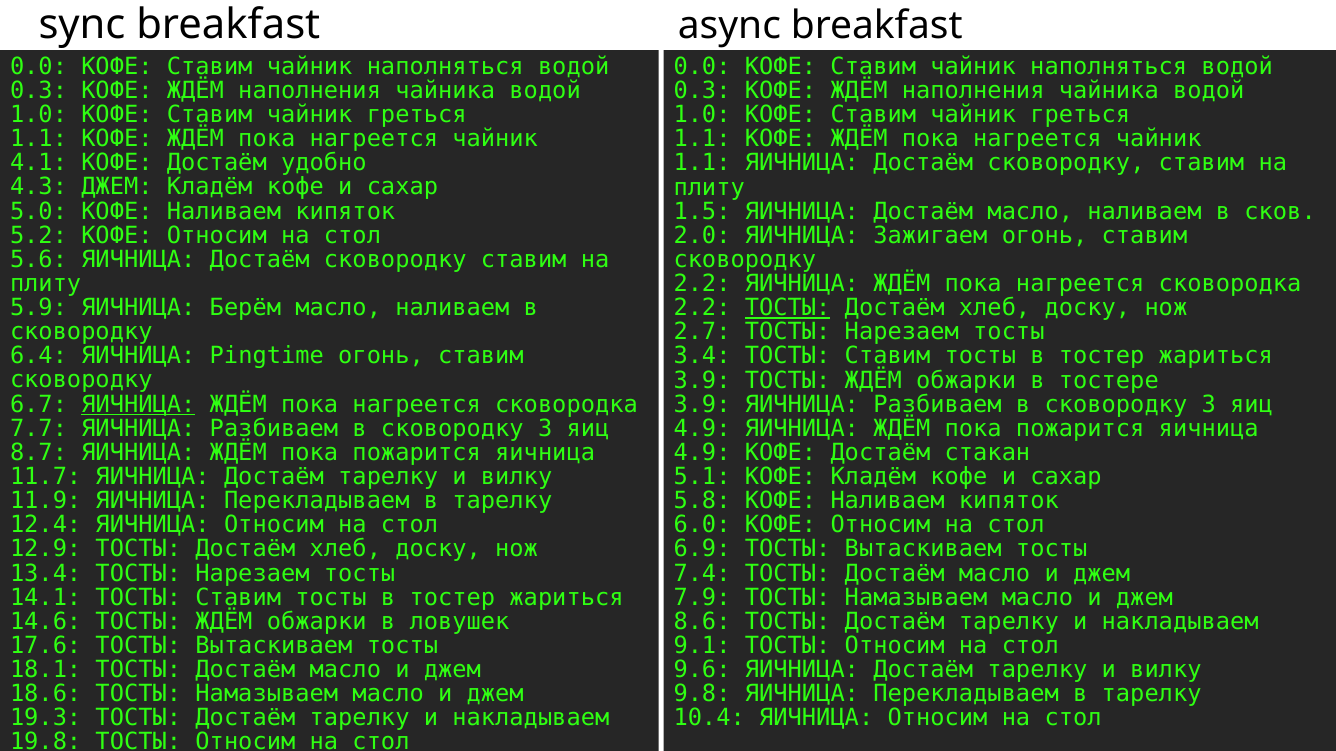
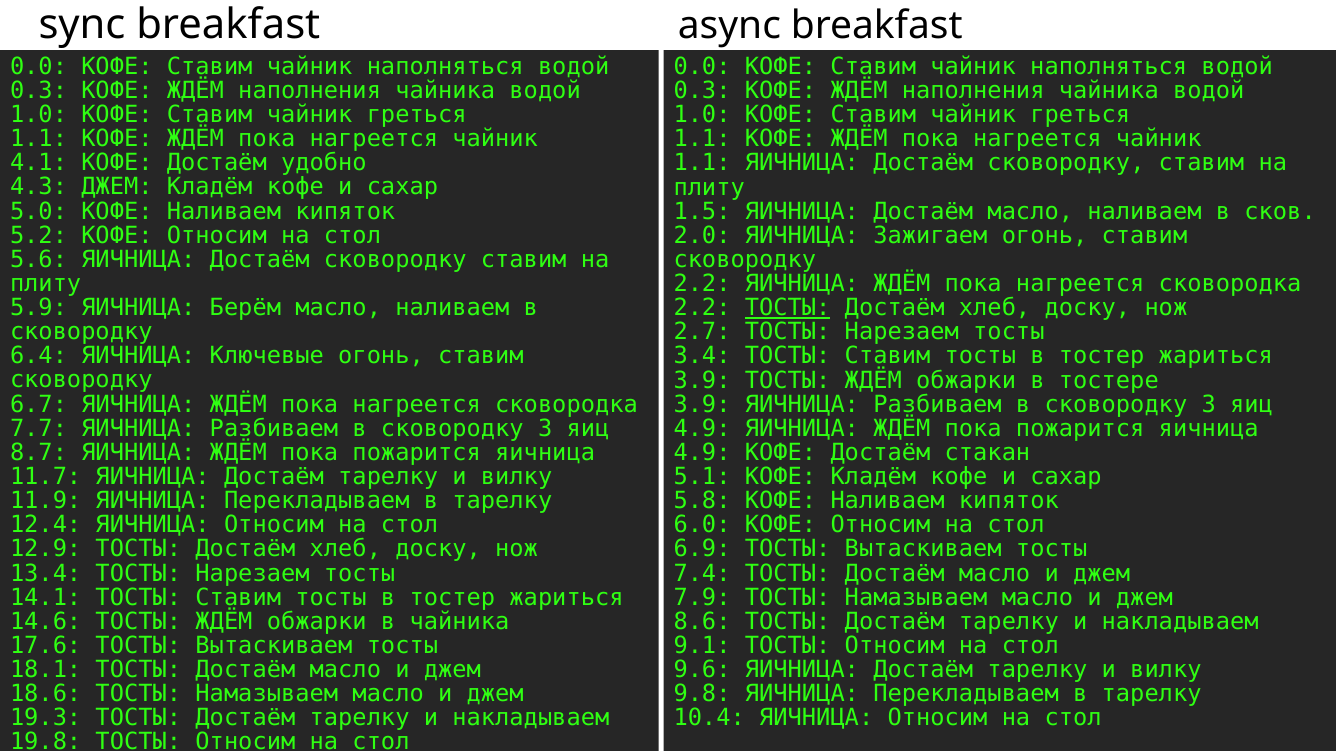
Pingtime: Pingtime -> Ключевые (267, 356)
ЯИЧНИЦА underline: present -> none (138, 405)
в ловушек: ловушек -> чайника (459, 622)
